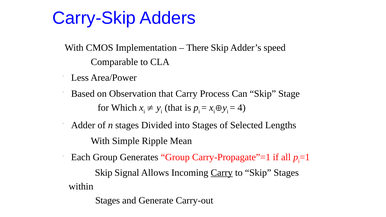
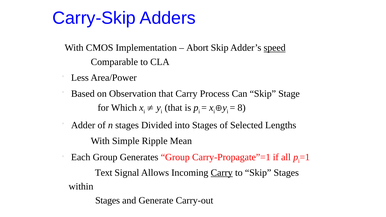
There: There -> Abort (197, 48)
speed underline: none -> present (275, 48)
4: 4 -> 8 (242, 108)
Skip: Skip -> Text (104, 173)
